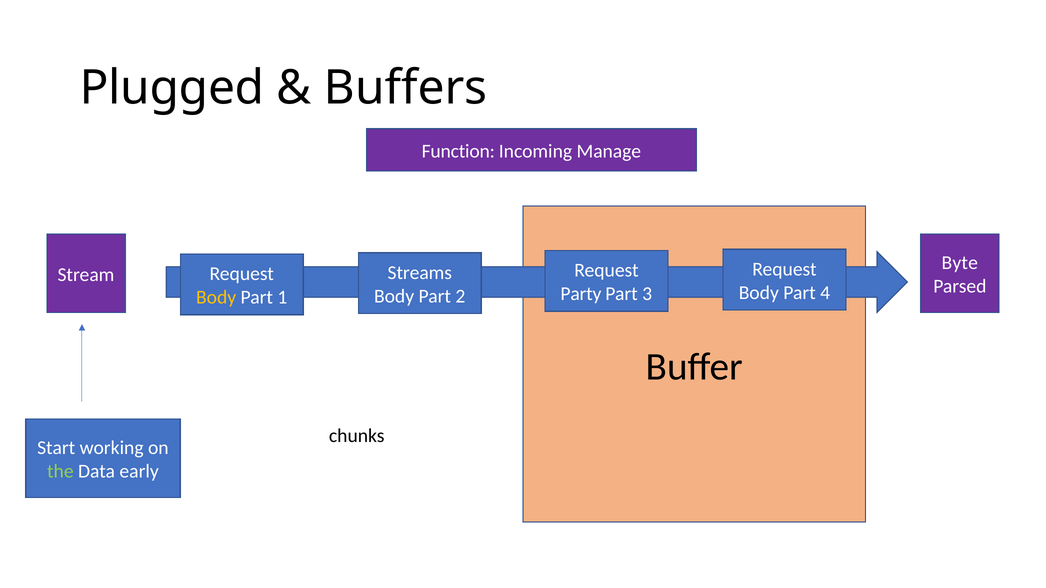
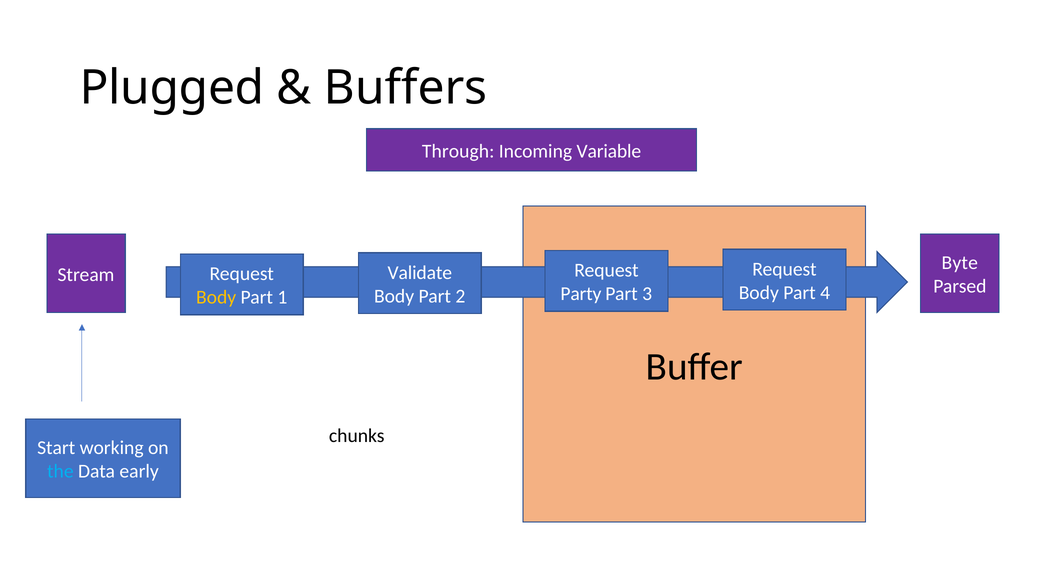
Function: Function -> Through (458, 151)
Manage: Manage -> Variable (609, 151)
Streams: Streams -> Validate (420, 273)
the colour: light green -> light blue (60, 472)
